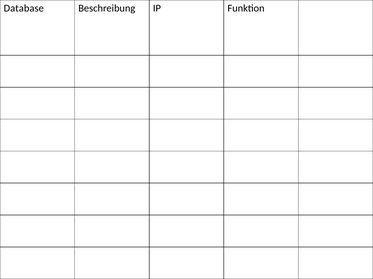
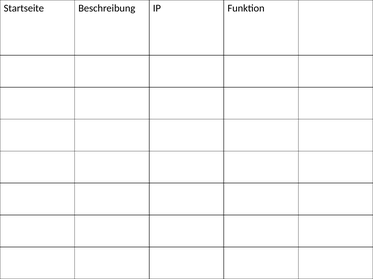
Database: Database -> Startseite (24, 8)
